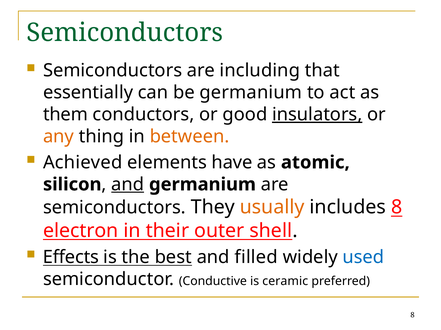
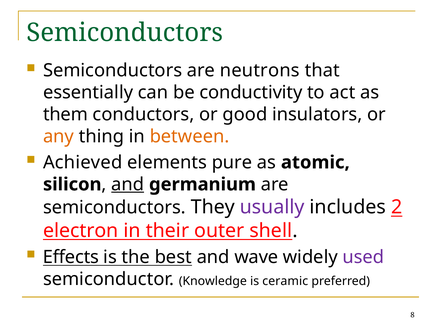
including: including -> neutrons (260, 71)
be germanium: germanium -> conductivity (251, 93)
insulators underline: present -> none (317, 115)
have: have -> pure (232, 163)
usually colour: orange -> purple (272, 208)
includes 8: 8 -> 2 (397, 208)
filled: filled -> wave (256, 258)
used colour: blue -> purple (363, 258)
Conductive: Conductive -> Knowledge (213, 282)
